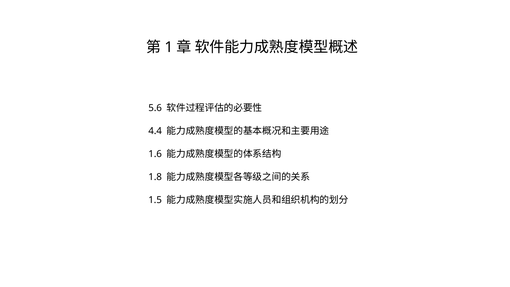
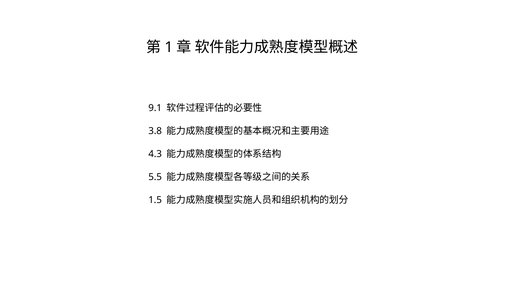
5.6: 5.6 -> 9.1 (155, 108)
4.4: 4.4 -> 3.8 (155, 131)
1.6: 1.6 -> 4.3 (155, 154)
1.8: 1.8 -> 5.5 (155, 177)
